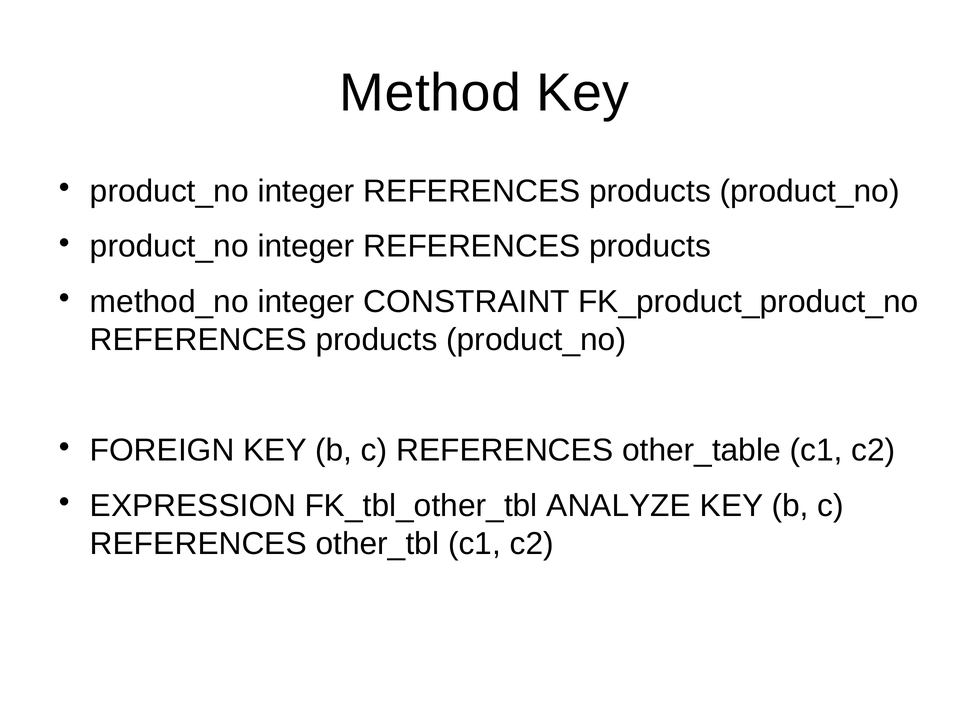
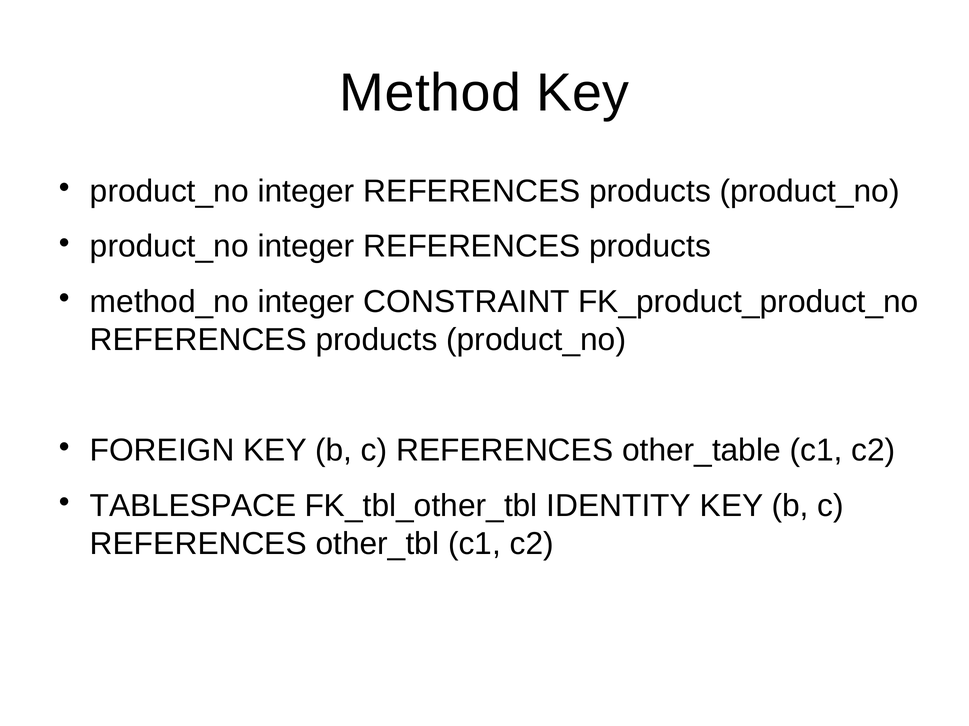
EXPRESSION: EXPRESSION -> TABLESPACE (193, 506)
ANALYZE: ANALYZE -> IDENTITY (619, 506)
